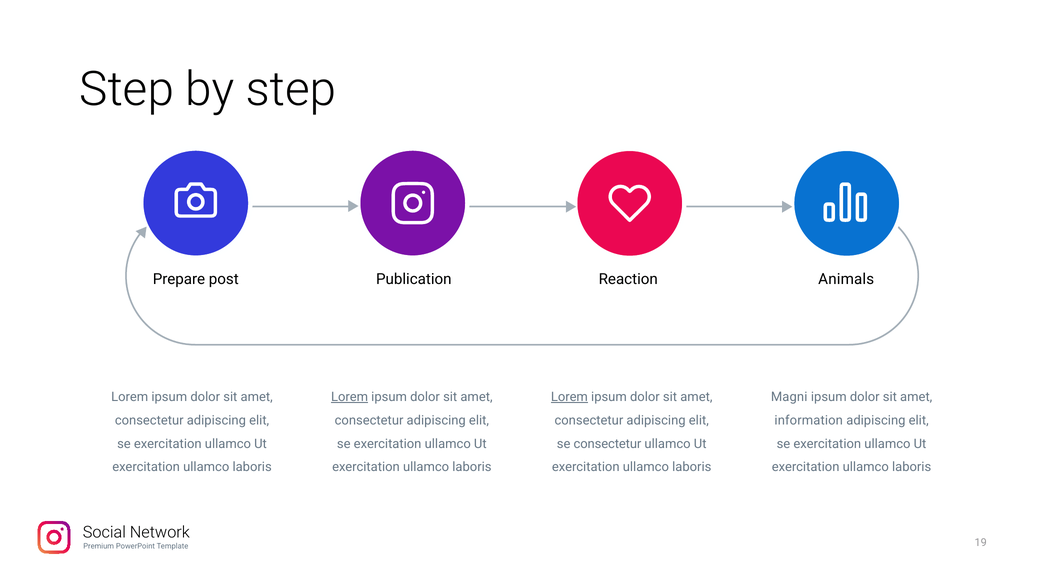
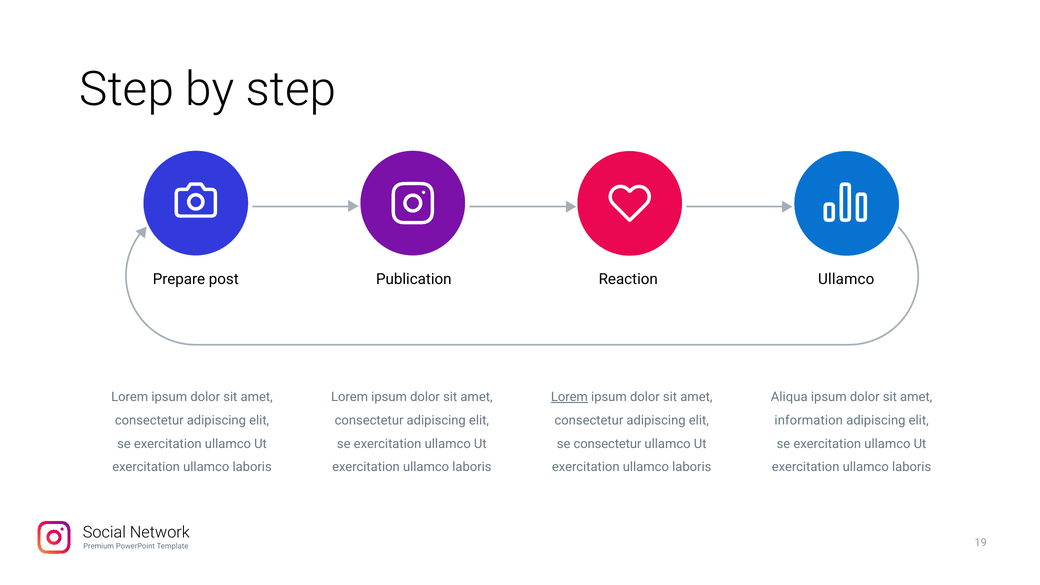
Reaction Animals: Animals -> Ullamco (846, 279)
Lorem underline: present -> none (350, 397)
Magni: Magni -> Aliqua (789, 397)
